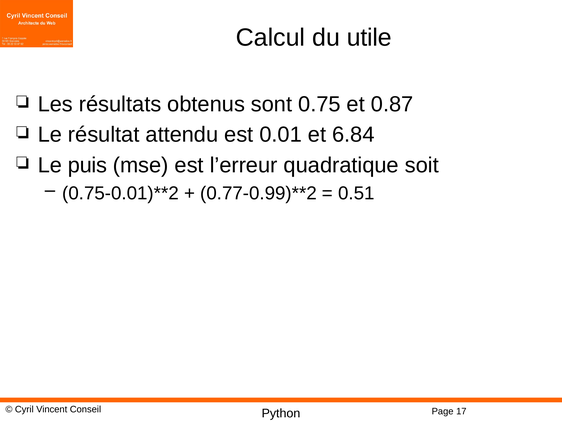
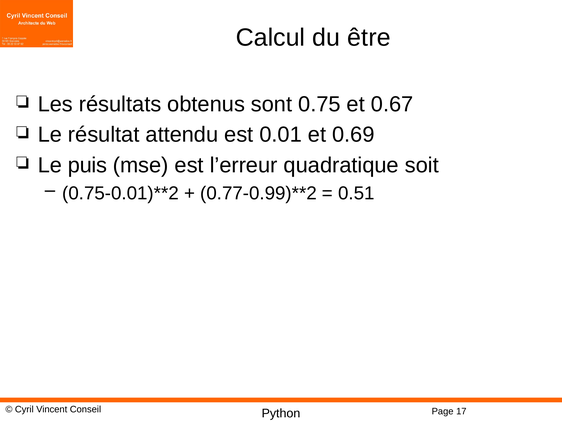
utile: utile -> être (369, 38)
0.87: 0.87 -> 0.67 (392, 104)
6.84: 6.84 -> 0.69 (353, 135)
